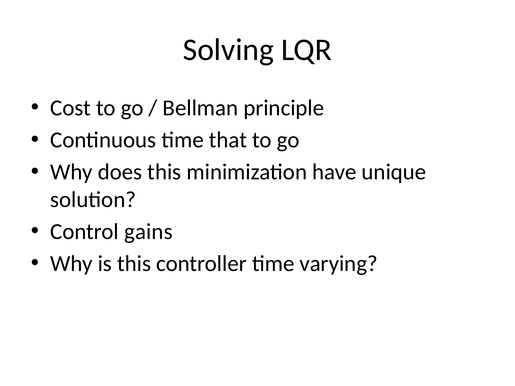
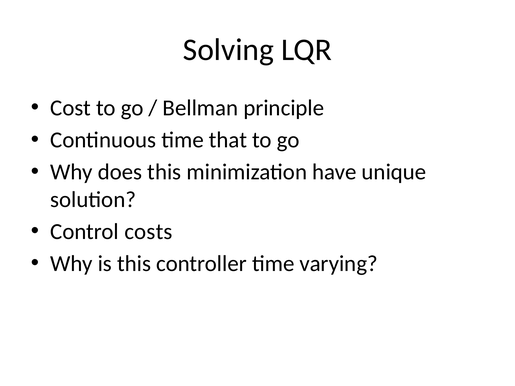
gains: gains -> costs (148, 232)
